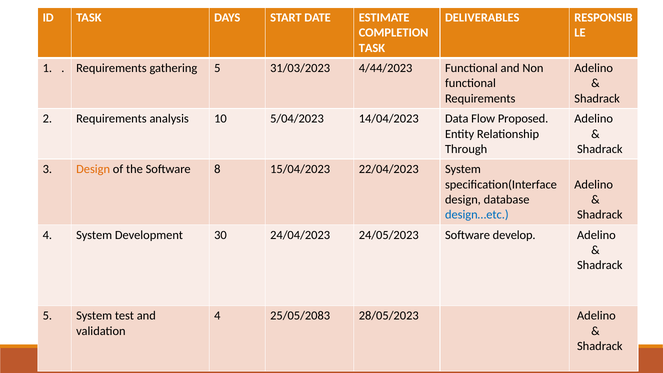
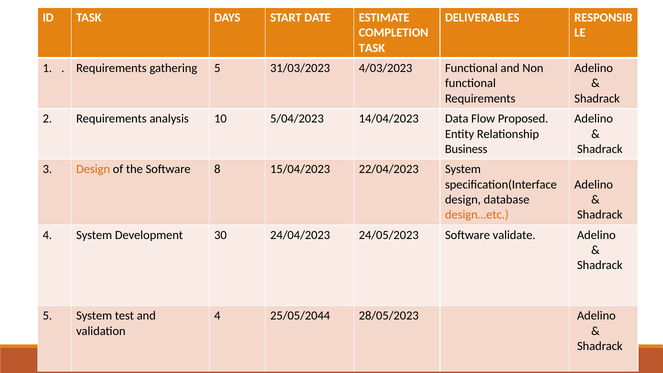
4/44/2023: 4/44/2023 -> 4/03/2023 (386, 68)
Through: Through -> Business (466, 149)
design…etc colour: blue -> orange (477, 215)
develop: develop -> validate (514, 235)
25/05/2083: 25/05/2083 -> 25/05/2044 (300, 316)
